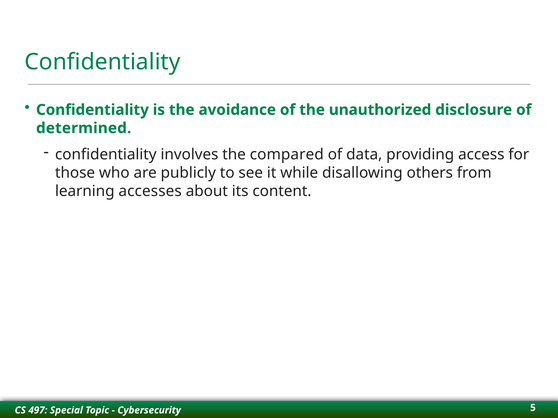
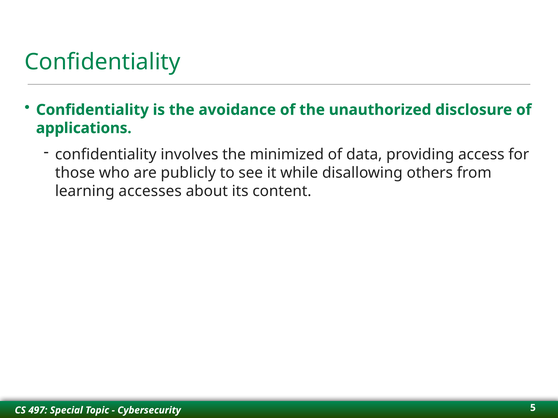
determined: determined -> applications (84, 128)
compared: compared -> minimized (287, 155)
